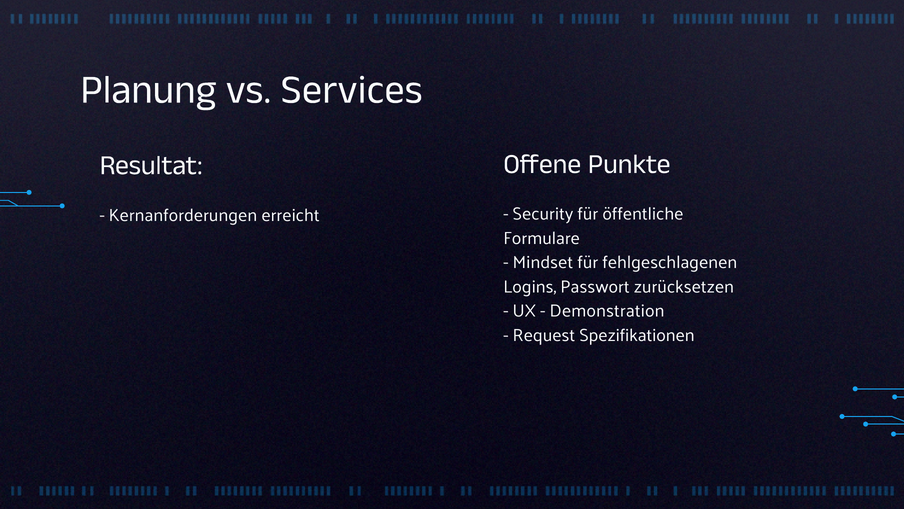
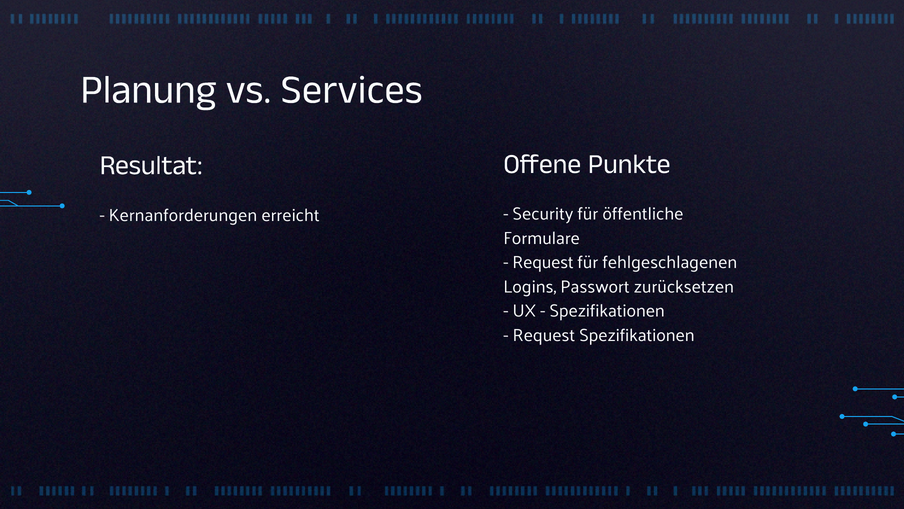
Mindset: Mindset -> Request (543, 262)
Demonstration: Demonstration -> Spezifikationen (607, 311)
